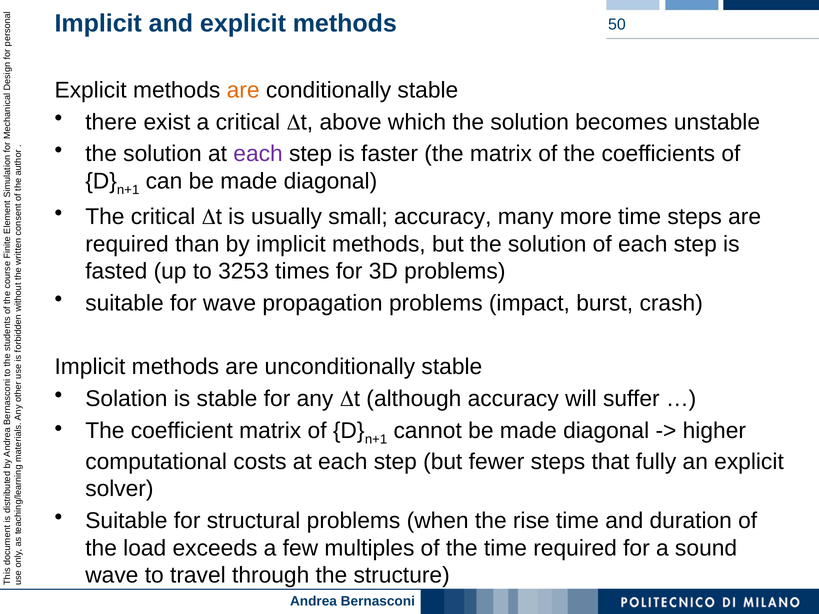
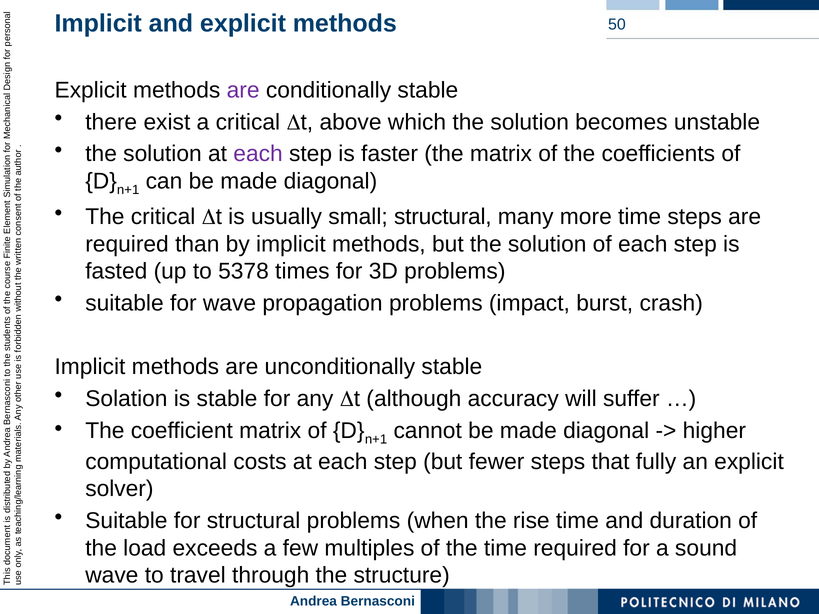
are colour: orange -> purple (243, 90)
small accuracy: accuracy -> structural (443, 217)
3253: 3253 -> 5378 (243, 271)
